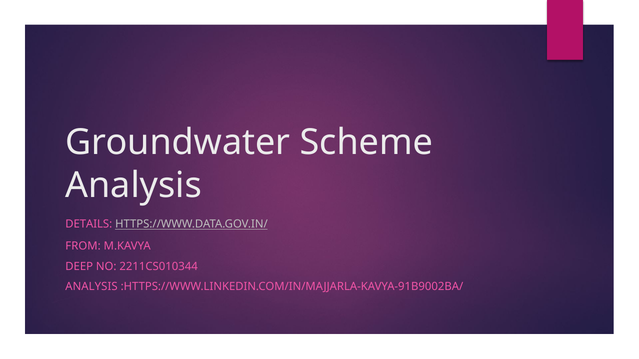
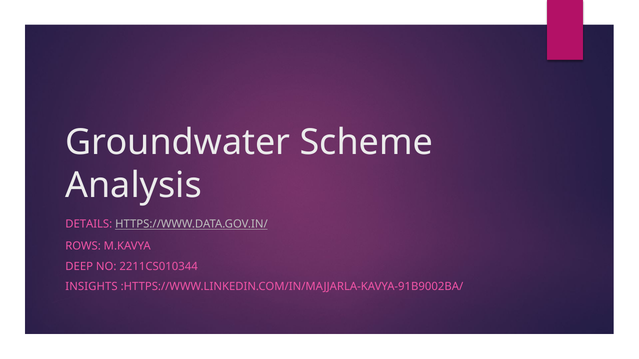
FROM: FROM -> ROWS (83, 247)
ANALYSIS: ANALYSIS -> INSIGHTS (91, 287)
